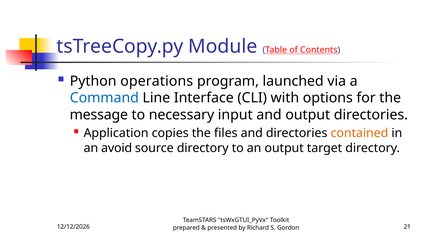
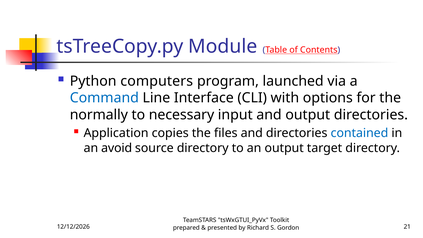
operations: operations -> computers (157, 81)
message: message -> normally (99, 115)
contained colour: orange -> blue (359, 133)
